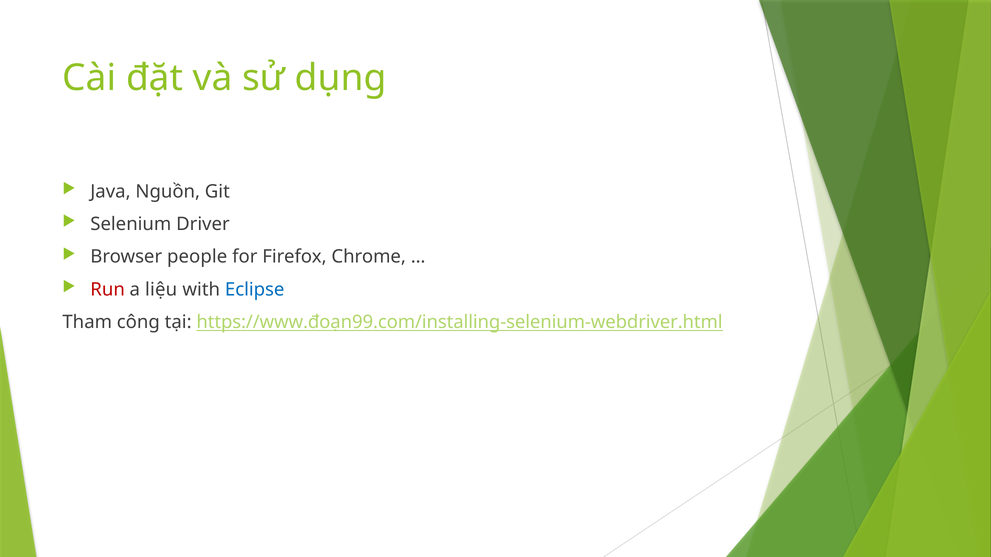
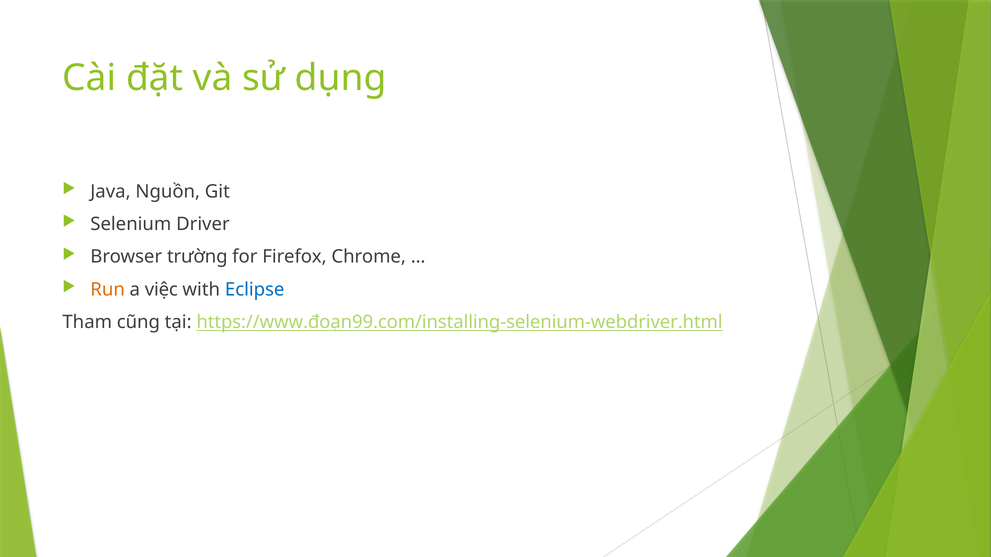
people: people -> trường (197, 257)
Run colour: red -> orange (108, 290)
liệu: liệu -> việc (161, 290)
công: công -> cũng (138, 322)
